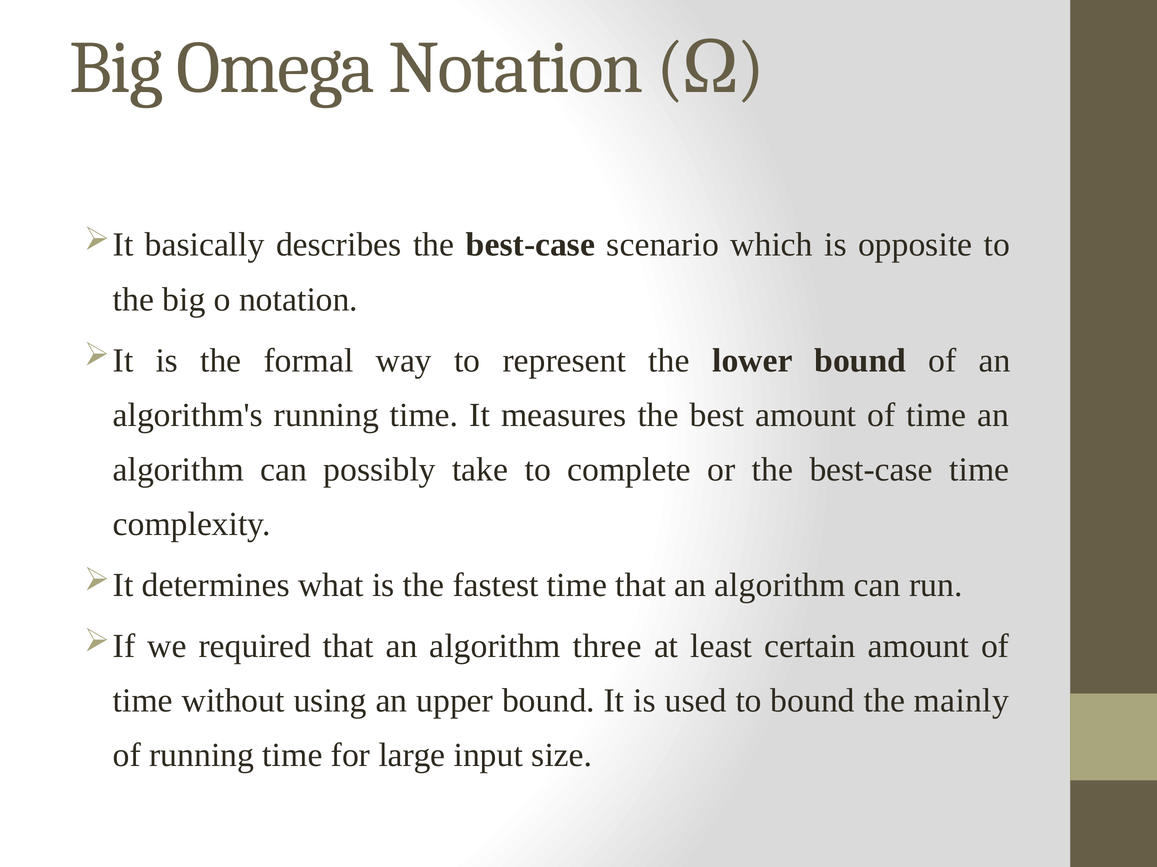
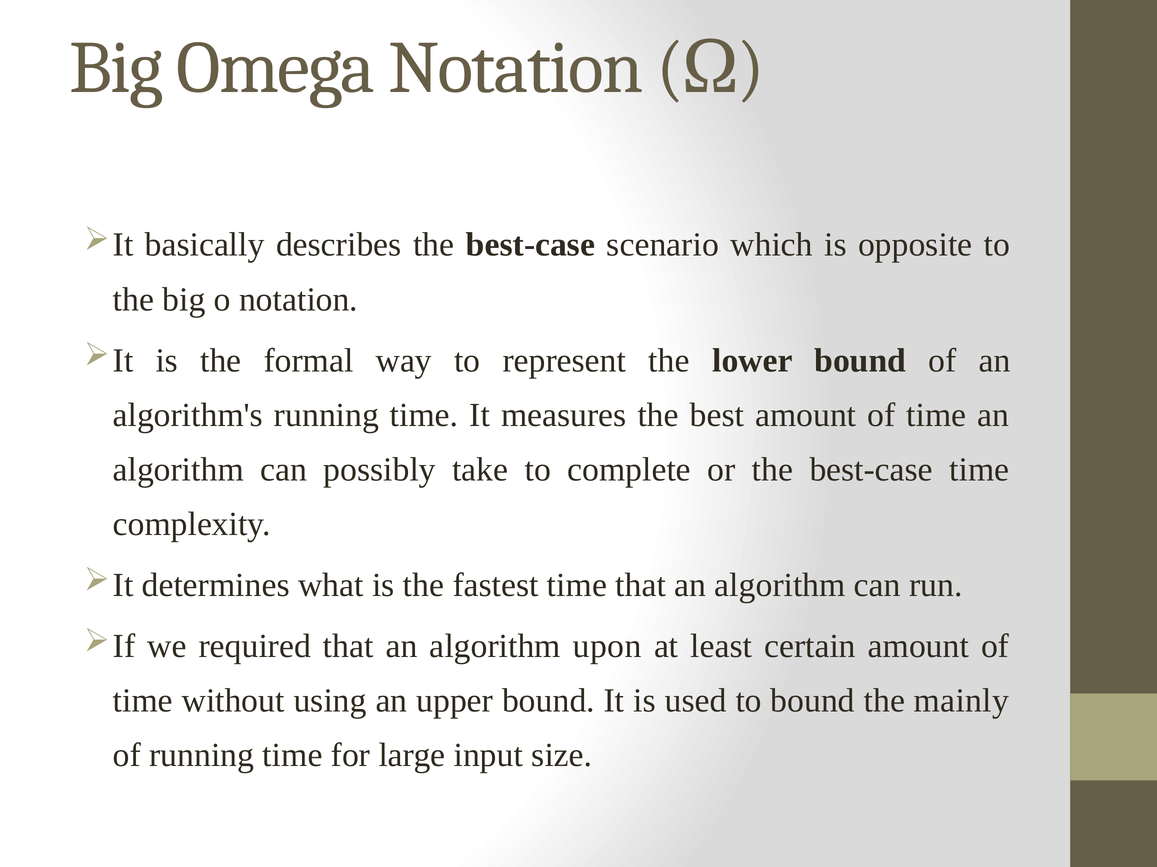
three: three -> upon (607, 647)
